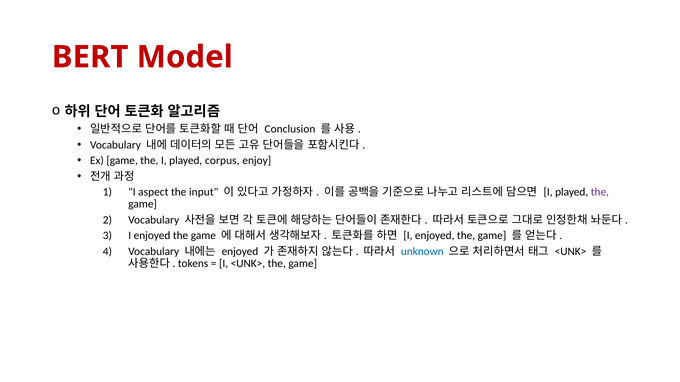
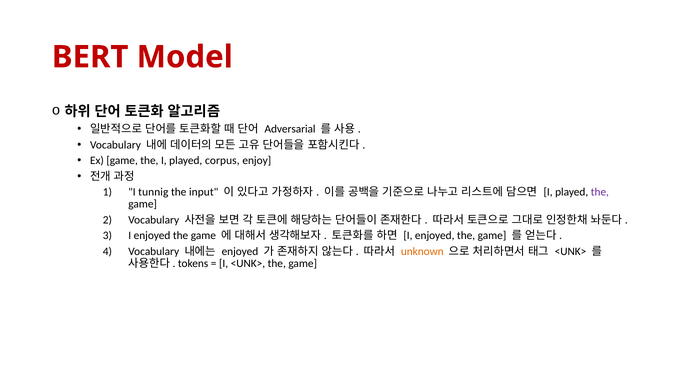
Conclusion: Conclusion -> Adversarial (290, 129)
aspect: aspect -> tunnig (153, 192)
unknown colour: blue -> orange (422, 252)
